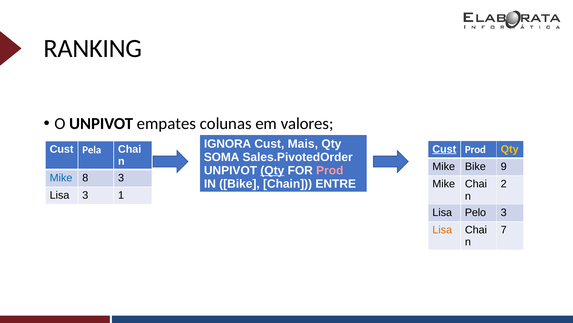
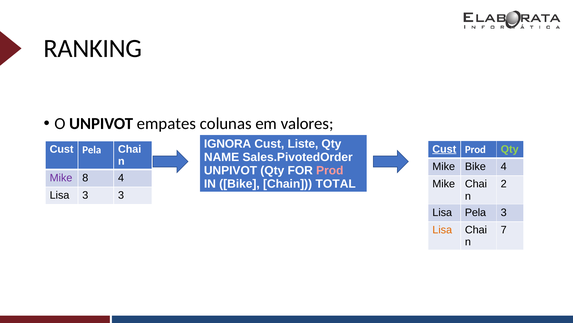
Mais: Mais -> Liste (303, 143)
Qty colour: yellow -> light green (510, 149)
SOMA: SOMA -> NAME (222, 157)
Bike 9: 9 -> 4 (504, 166)
Qty underline: present -> none (272, 170)
Mike colour: blue -> purple (61, 177)
8 3: 3 -> 4 (121, 177)
ENTRE: ENTRE -> TOTAL (336, 183)
3 1: 1 -> 3 (121, 195)
Lisa Pelo: Pelo -> Pela (475, 212)
